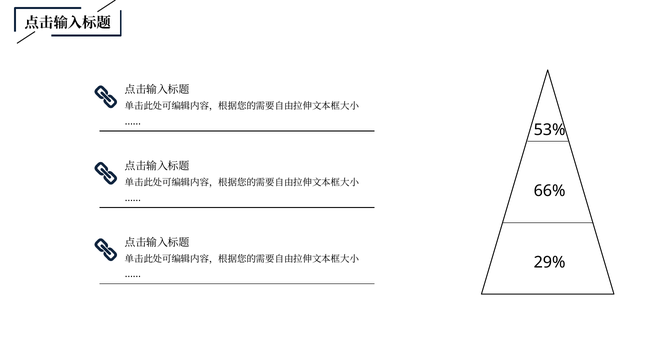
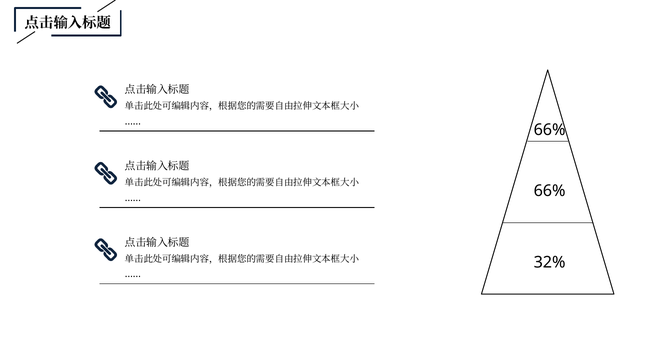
53%: 53% -> 66% (550, 130)
29%: 29% -> 32% (550, 262)
